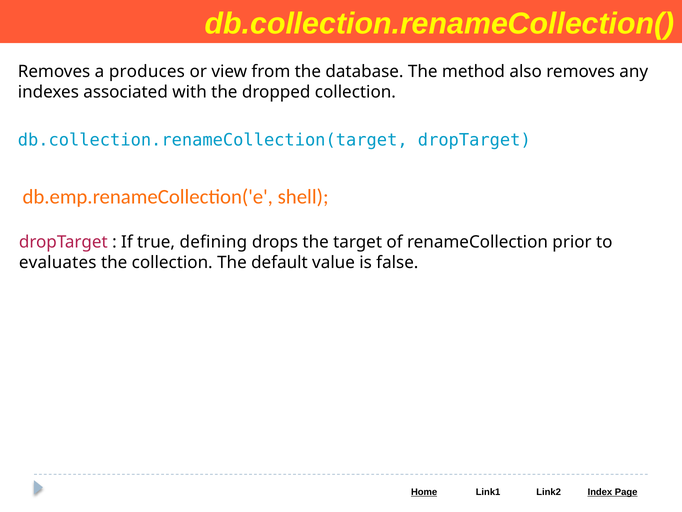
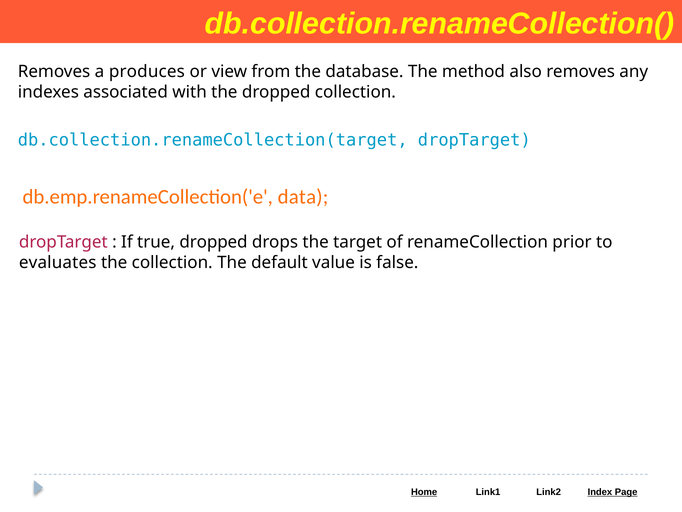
shell: shell -> data (303, 197)
true defining: defining -> dropped (214, 242)
